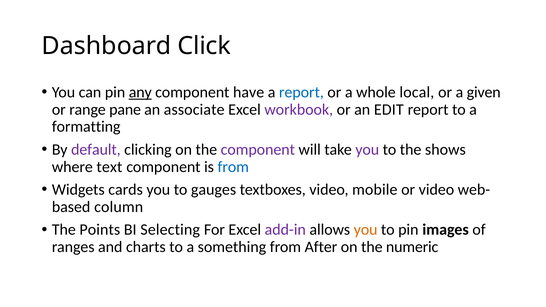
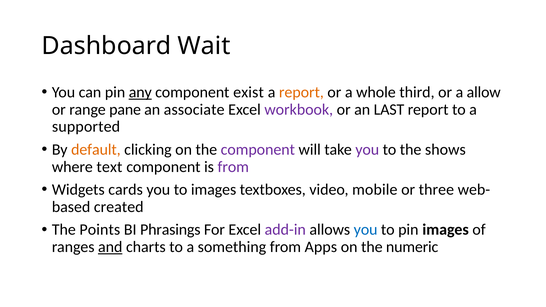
Click: Click -> Wait (204, 46)
have: have -> exist (249, 92)
report colour: blue -> orange (301, 92)
local: local -> third (417, 92)
given: given -> allow (484, 92)
EDIT: EDIT -> LAST (389, 110)
formatting: formatting -> supported (86, 127)
default colour: purple -> orange (96, 150)
from colour: blue -> purple (233, 167)
to gauges: gauges -> images (214, 190)
or video: video -> three (436, 190)
column: column -> created (119, 207)
Selecting: Selecting -> Phrasings (170, 230)
you colour: orange -> blue (366, 230)
and underline: none -> present (110, 247)
After: After -> Apps (321, 247)
